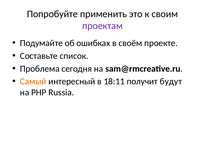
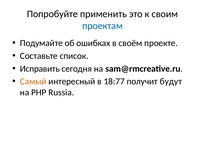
проектам colour: purple -> blue (102, 26)
Проблема: Проблема -> Исправить (40, 69)
18:11: 18:11 -> 18:77 (114, 81)
